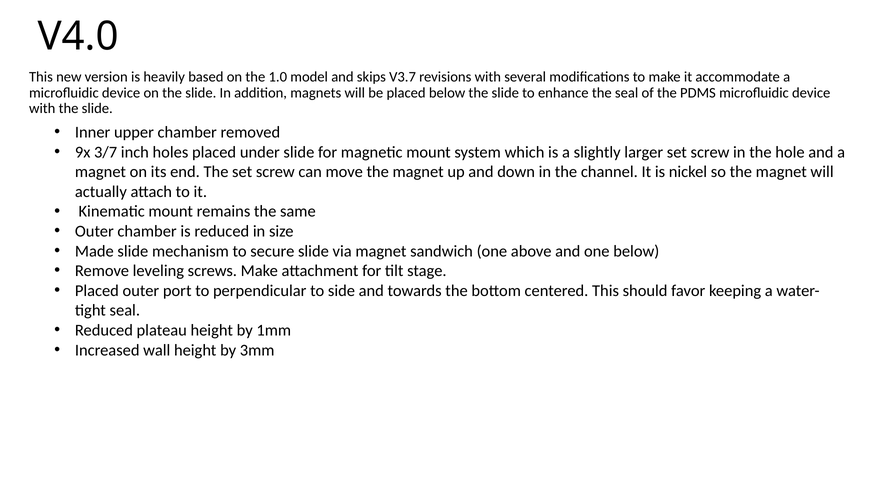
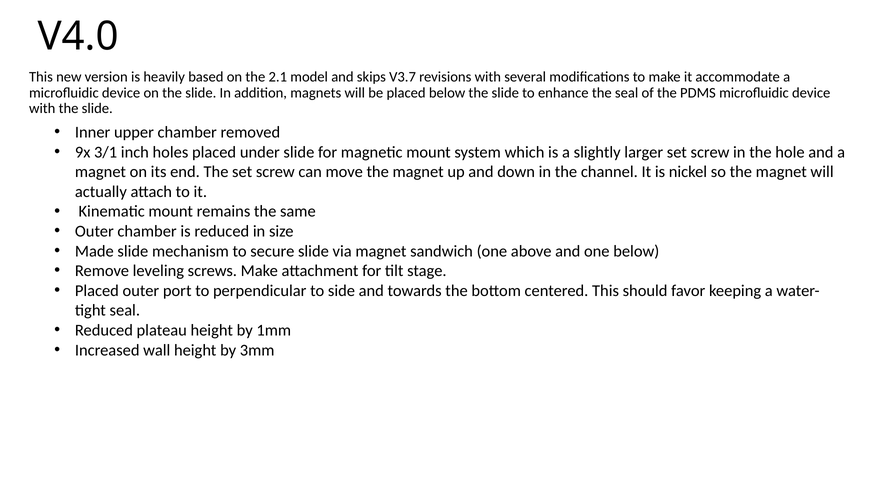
1.0: 1.0 -> 2.1 (278, 77)
3/7: 3/7 -> 3/1 (106, 152)
